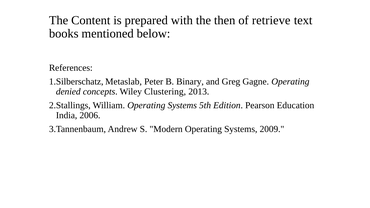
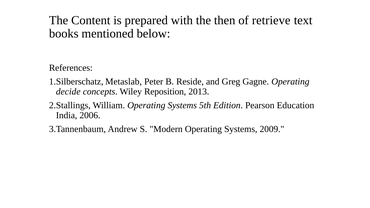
Binary: Binary -> Reside (190, 82)
denied: denied -> decide (68, 92)
Clustering: Clustering -> Reposition (165, 92)
